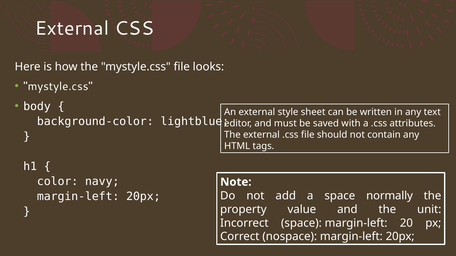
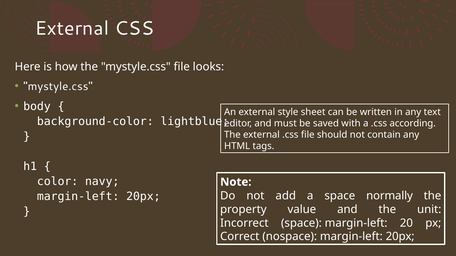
attributes: attributes -> according (413, 124)
